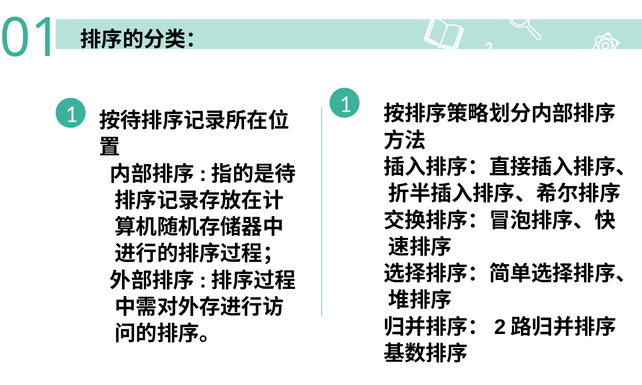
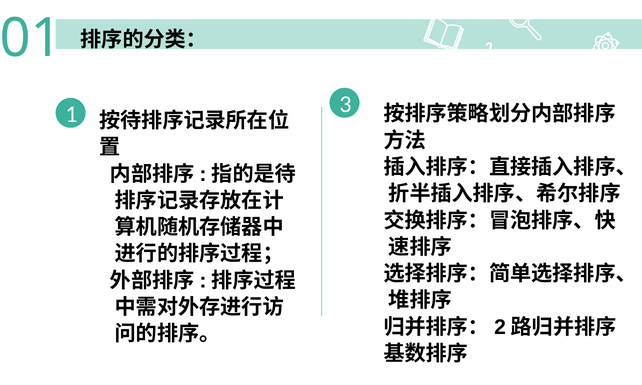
1 1: 1 -> 3 (345, 104)
